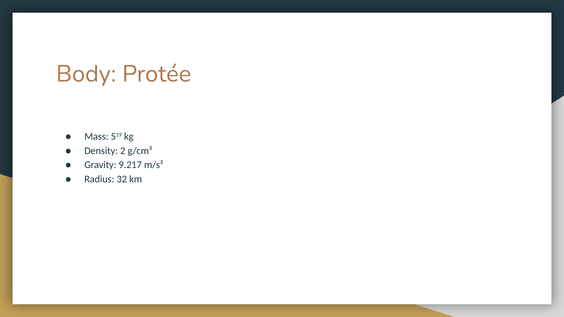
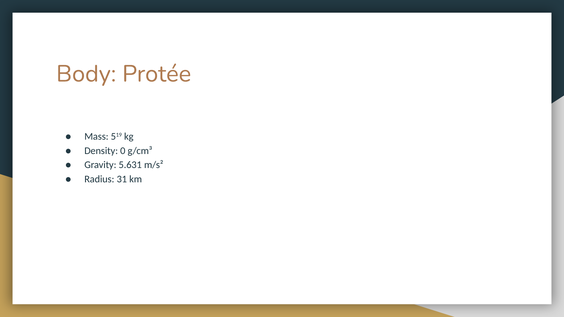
2: 2 -> 0 (123, 151)
9.217: 9.217 -> 5.631 (130, 165)
32: 32 -> 31 (122, 179)
